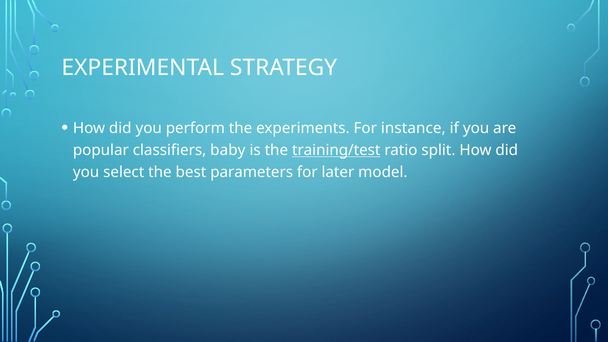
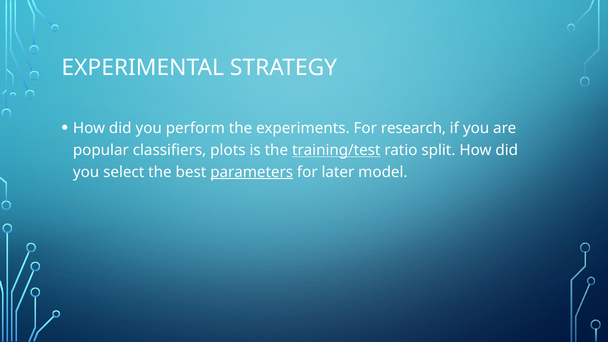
instance: instance -> research (413, 128)
baby: baby -> plots (228, 150)
parameters underline: none -> present (252, 172)
